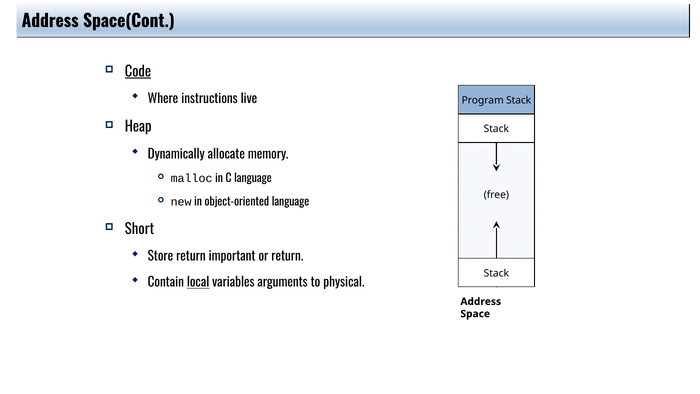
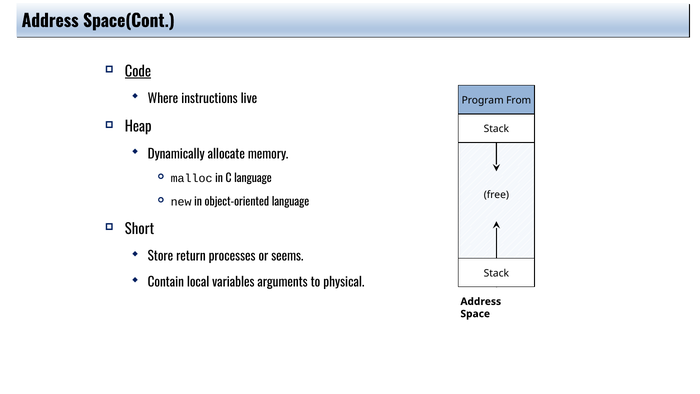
Program Stack: Stack -> From (519, 100)
important: important -> processes (232, 256)
or return: return -> seems (287, 256)
local underline: present -> none (198, 282)
